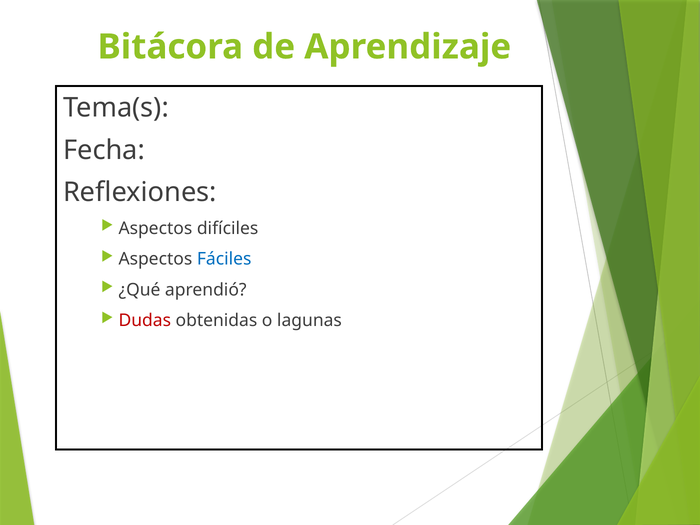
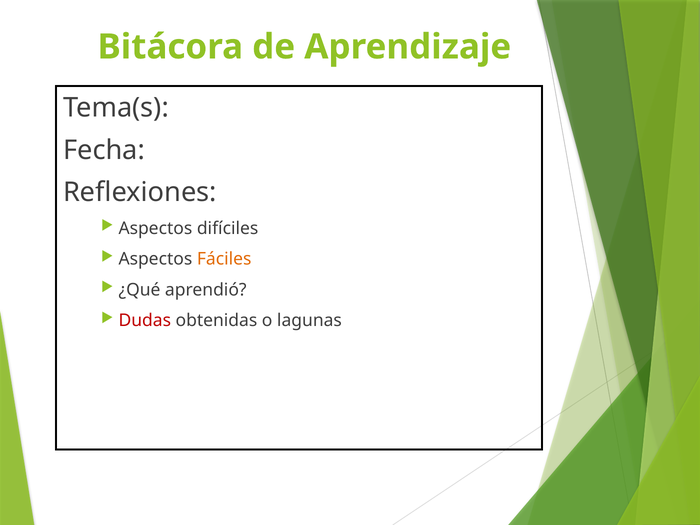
Fáciles colour: blue -> orange (224, 259)
